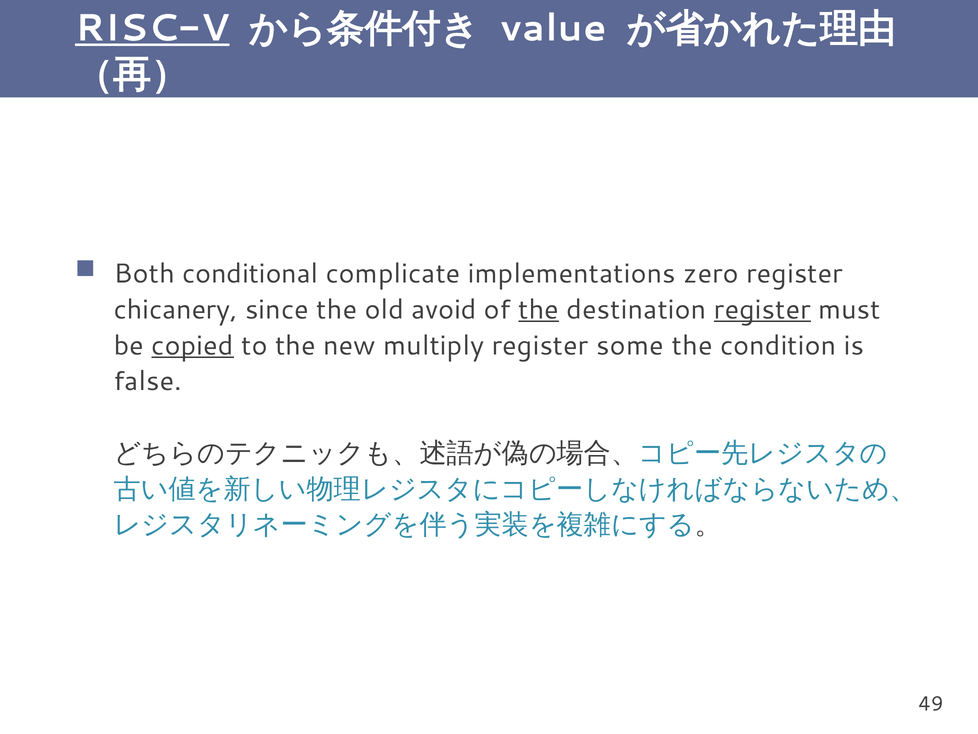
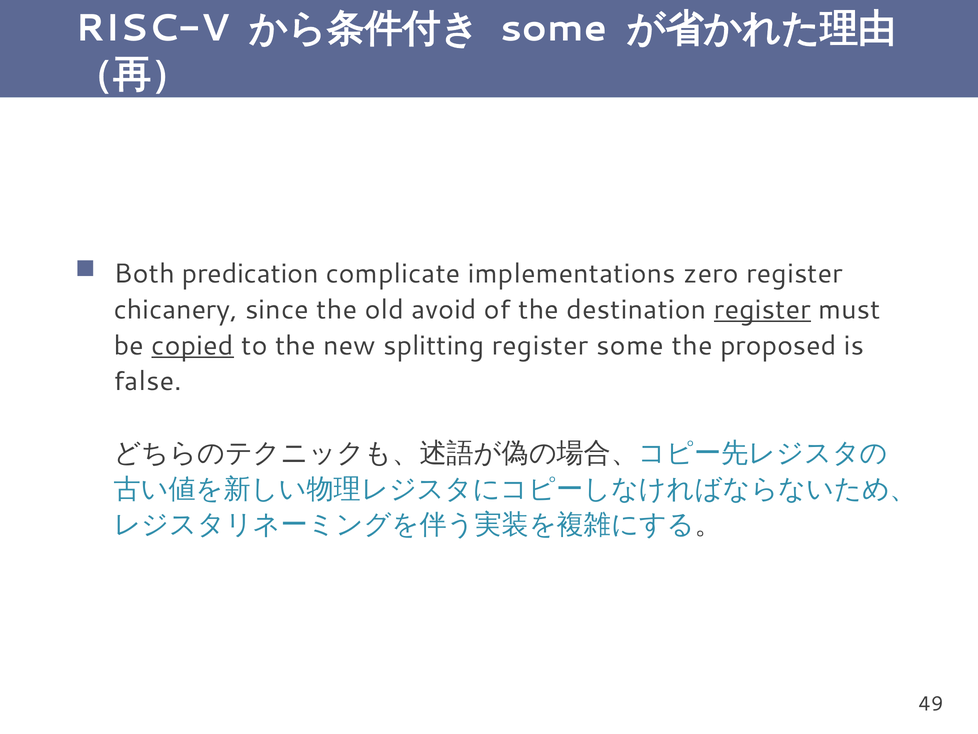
RISC-V underline: present -> none (152, 28)
value: value -> some (554, 28)
conditional: conditional -> predication (250, 274)
the underline: present -> none (539, 309)
multiply: multiply -> splitting (434, 345)
condition: condition -> proposed (778, 345)
